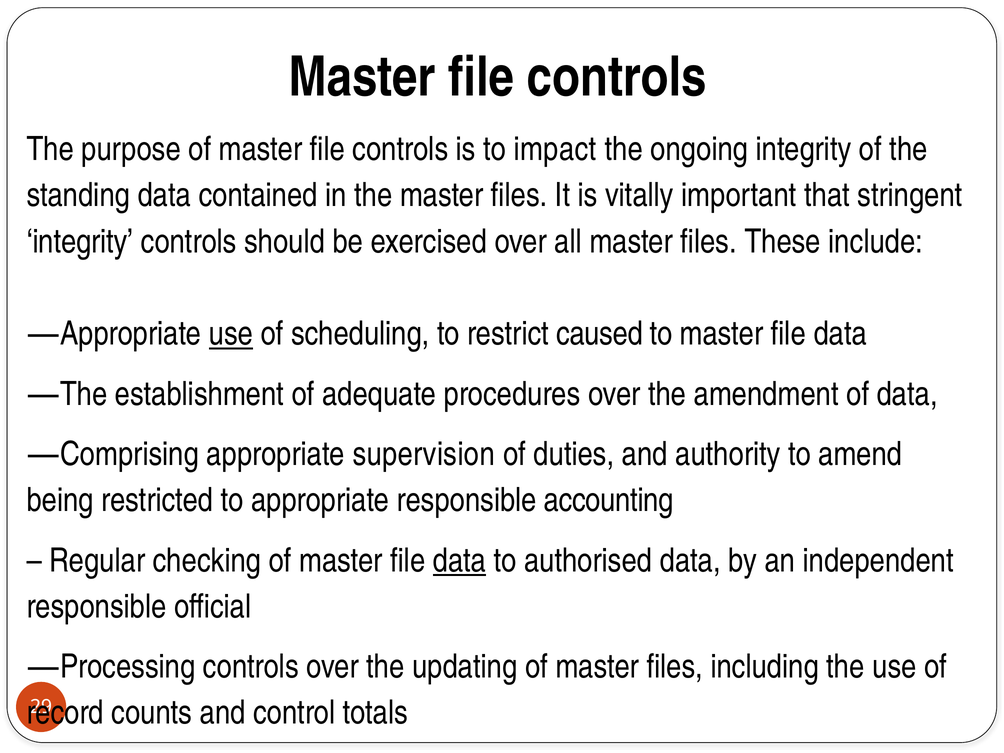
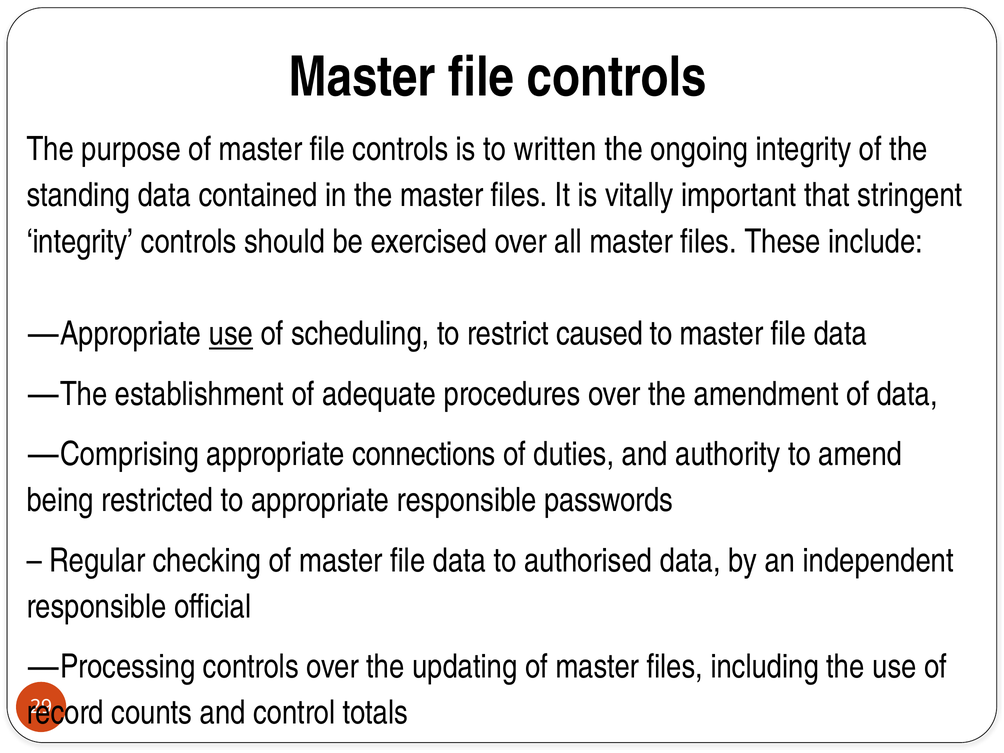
impact: impact -> written (555, 149)
supervision: supervision -> connections (424, 454)
accounting: accounting -> passwords (609, 500)
data underline: present -> none (460, 560)
